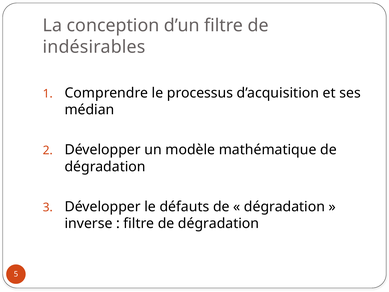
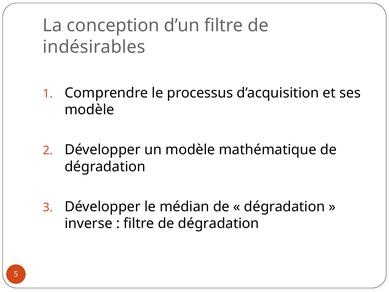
médian: médian -> modèle (89, 110)
défauts: défauts -> médian (184, 207)
